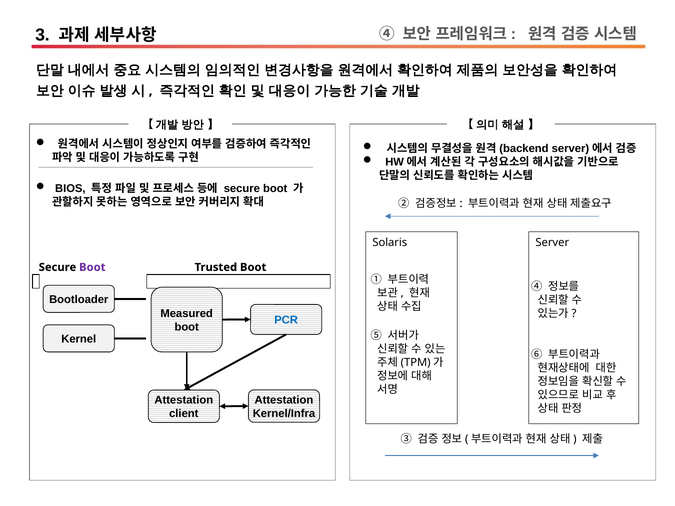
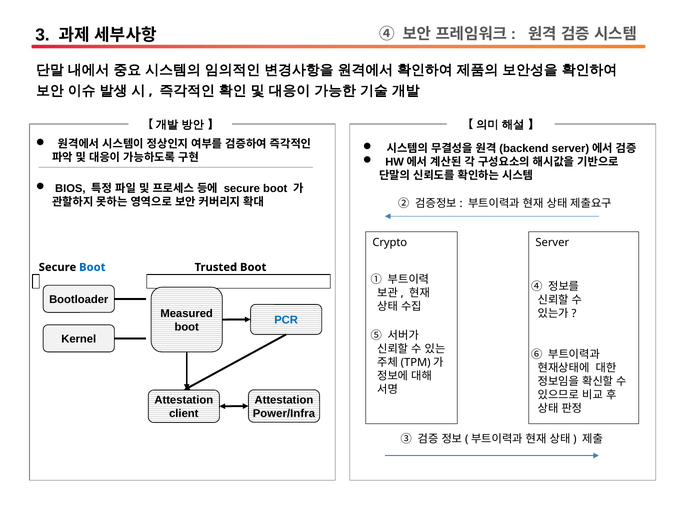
Solaris: Solaris -> Crypto (390, 242)
Boot colour: purple -> blue (92, 267)
Kernel/Infra: Kernel/Infra -> Power/Infra (284, 414)
